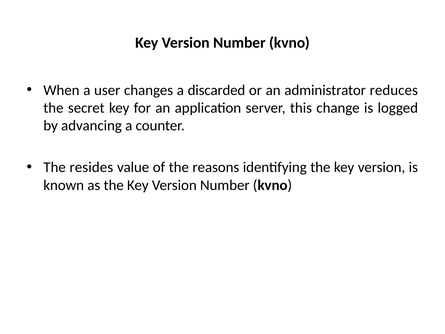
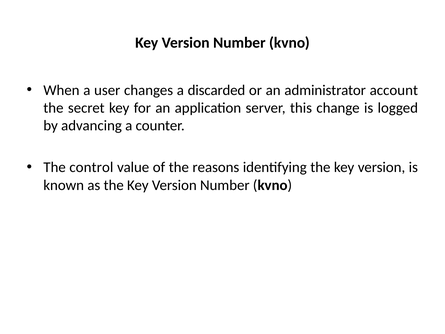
reduces: reduces -> account (394, 90)
resides: resides -> control (91, 167)
